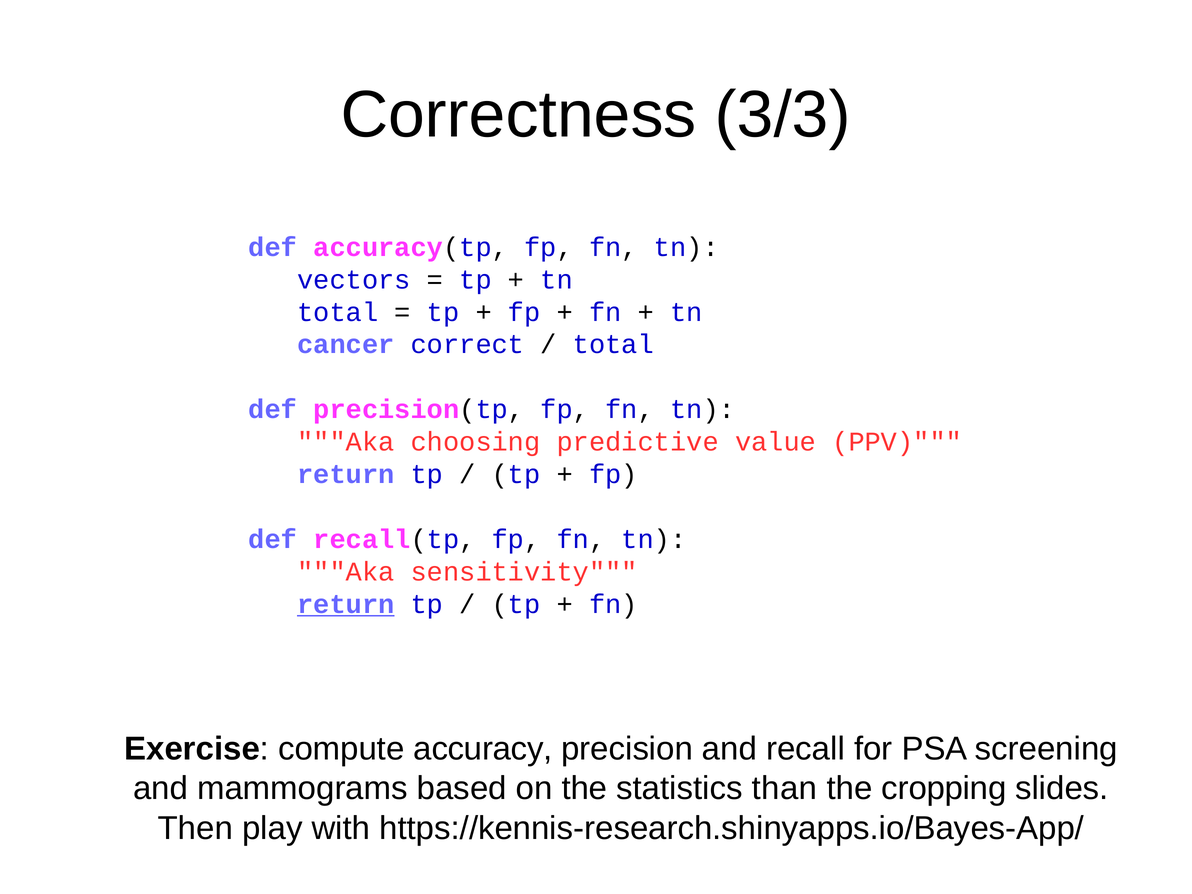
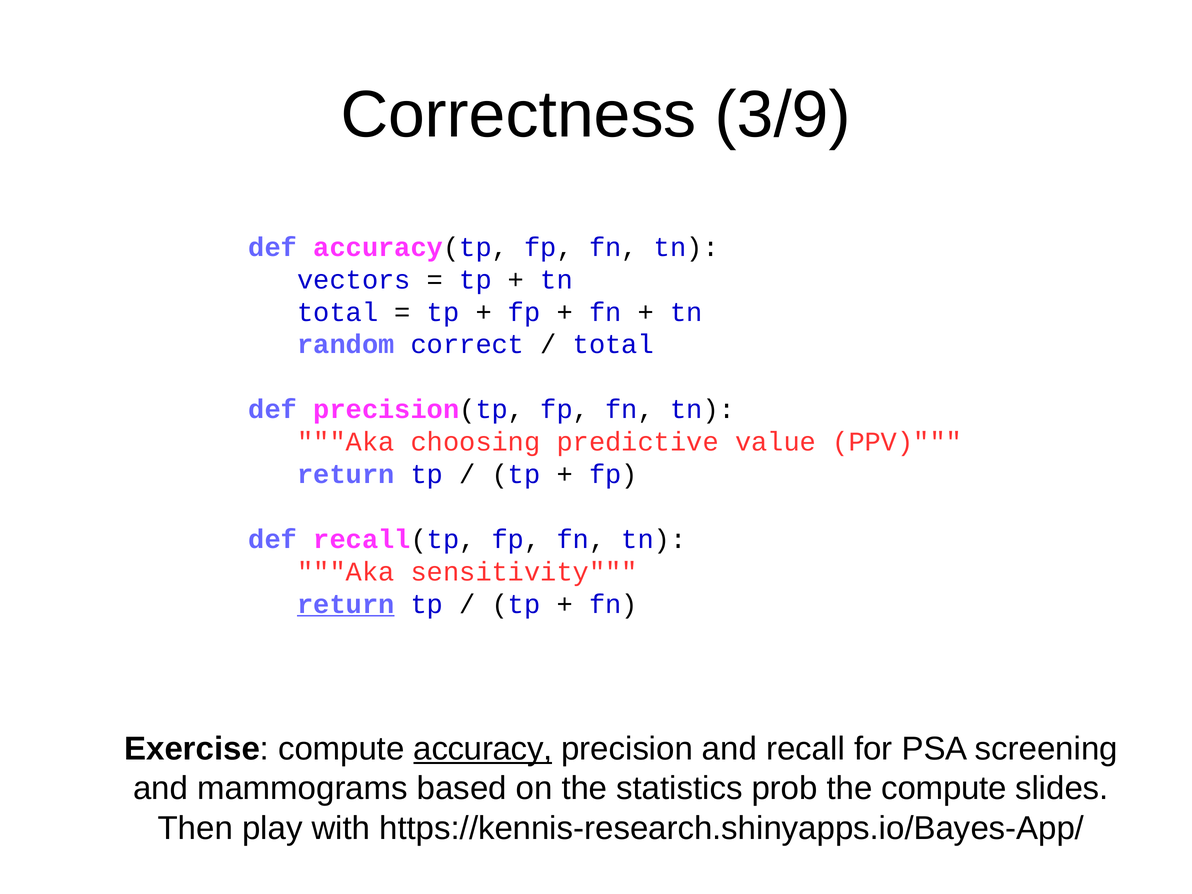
3/3: 3/3 -> 3/9 (783, 115)
cancer: cancer -> random (346, 345)
accuracy underline: none -> present (483, 749)
than: than -> prob (785, 788)
the cropping: cropping -> compute (944, 788)
